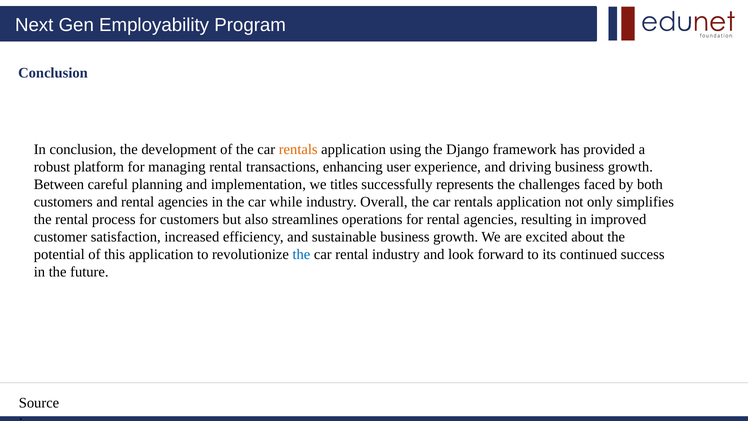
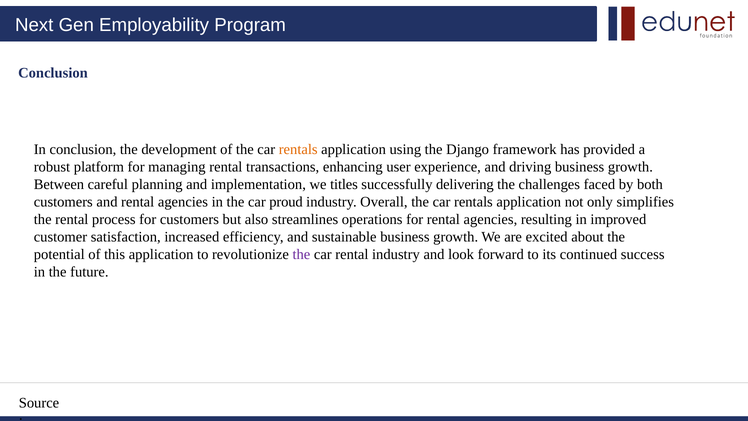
represents: represents -> delivering (465, 184)
while: while -> proud (286, 202)
the colour: blue -> purple (301, 254)
